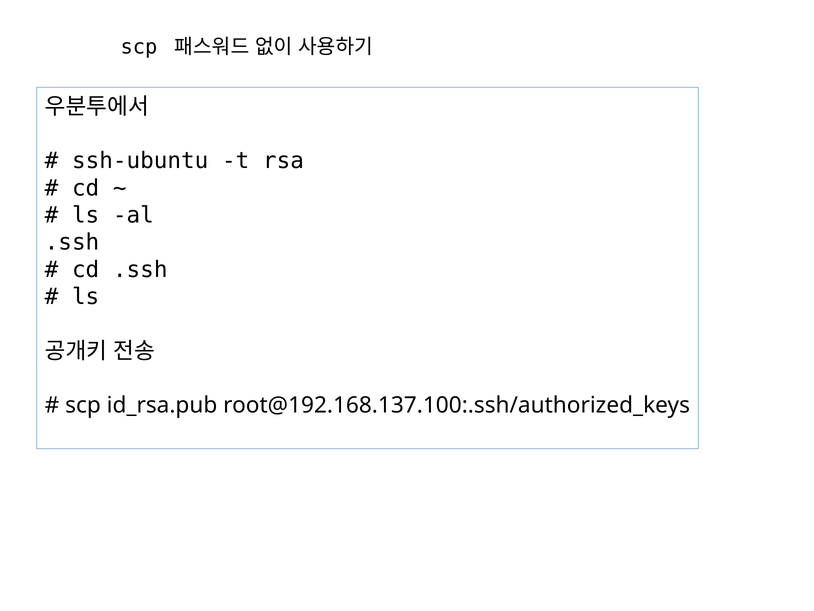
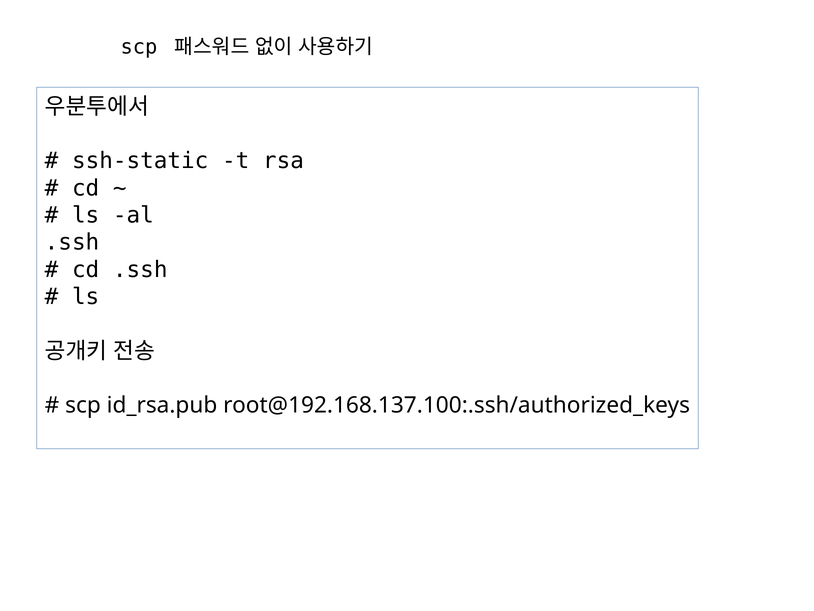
ssh-ubuntu: ssh-ubuntu -> ssh-static (140, 161)
